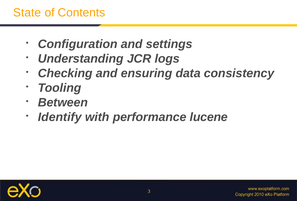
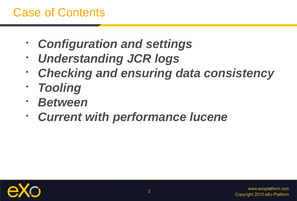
State: State -> Case (27, 13)
Identify: Identify -> Current (60, 117)
